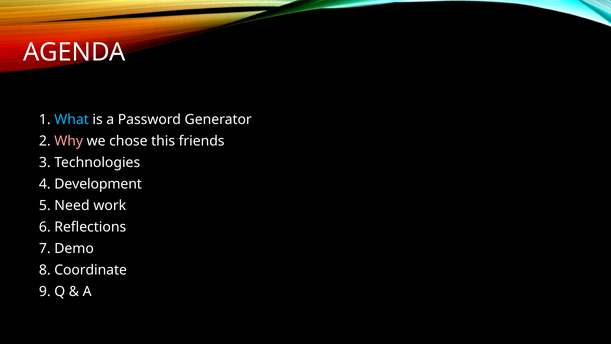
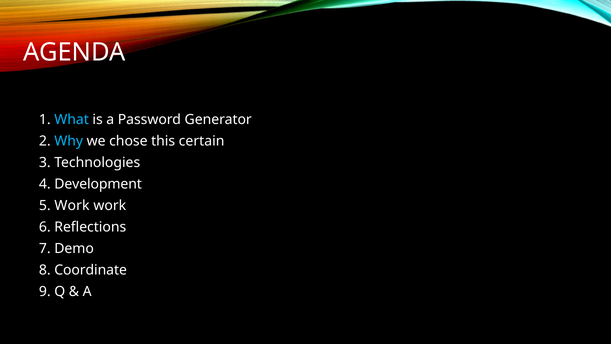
Why colour: pink -> light blue (69, 141)
friends: friends -> certain (202, 141)
5 Need: Need -> Work (72, 206)
